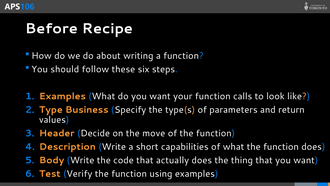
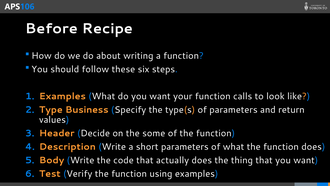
move: move -> some (154, 133)
short capabilities: capabilities -> parameters (185, 146)
